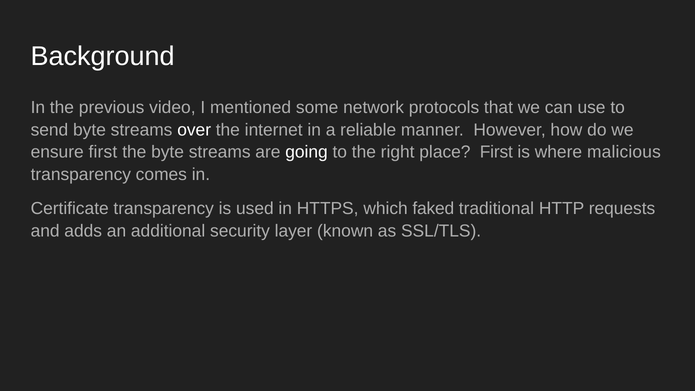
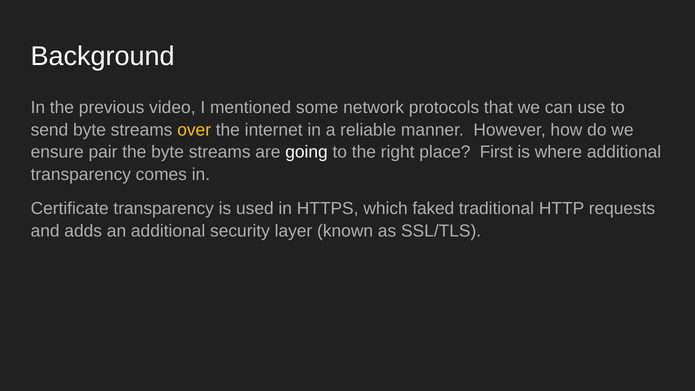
over colour: white -> yellow (194, 130)
ensure first: first -> pair (103, 152)
where malicious: malicious -> additional (624, 152)
